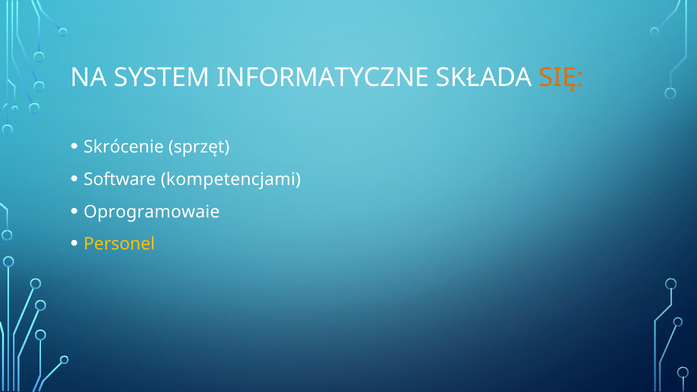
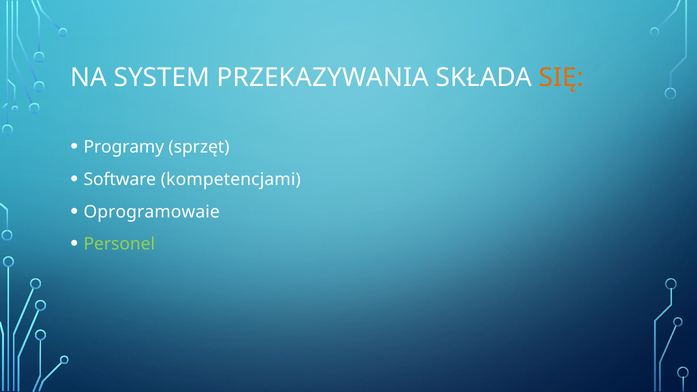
INFORMATYCZNE: INFORMATYCZNE -> PRZEKAZYWANIA (323, 77)
Skrócenie: Skrócenie -> Programy (124, 147)
Personel colour: yellow -> light green (119, 244)
